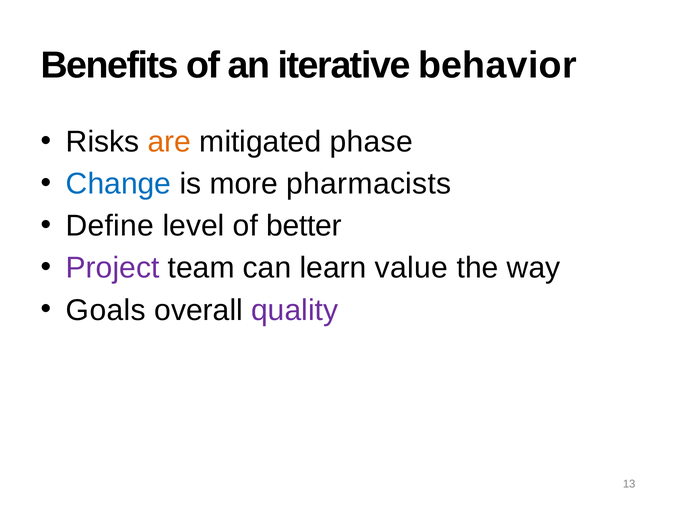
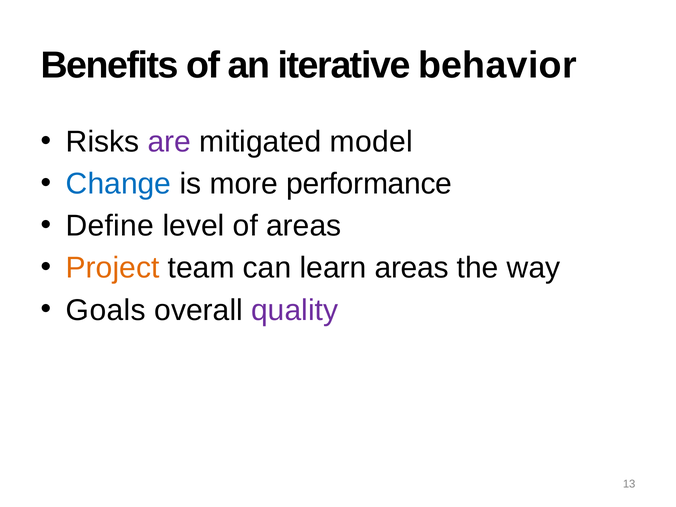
are colour: orange -> purple (169, 142)
phase: phase -> model (371, 142)
pharmacists: pharmacists -> performance (369, 184)
of better: better -> areas (304, 226)
Project colour: purple -> orange (113, 268)
learn value: value -> areas (412, 268)
